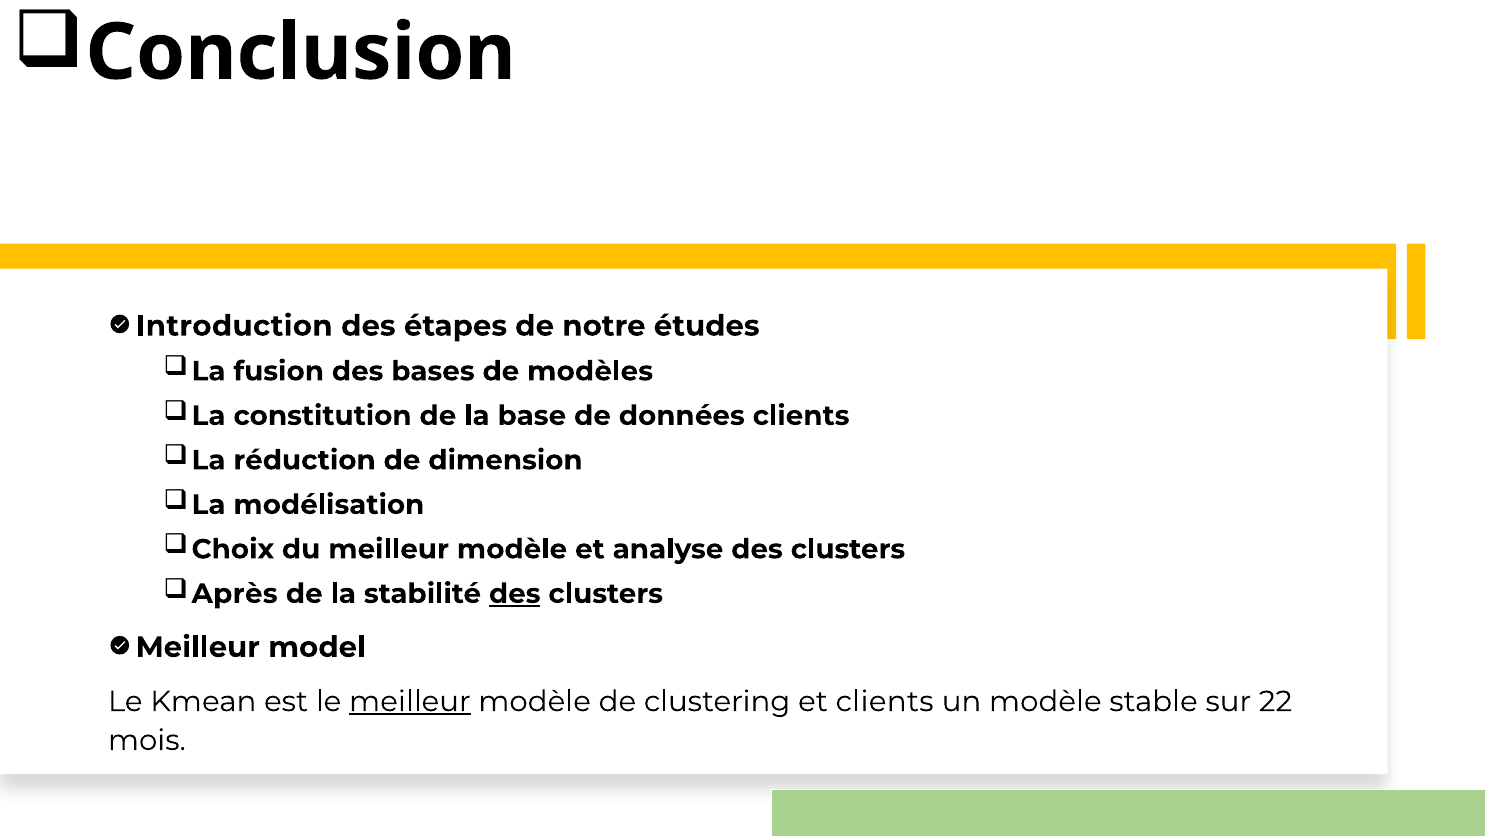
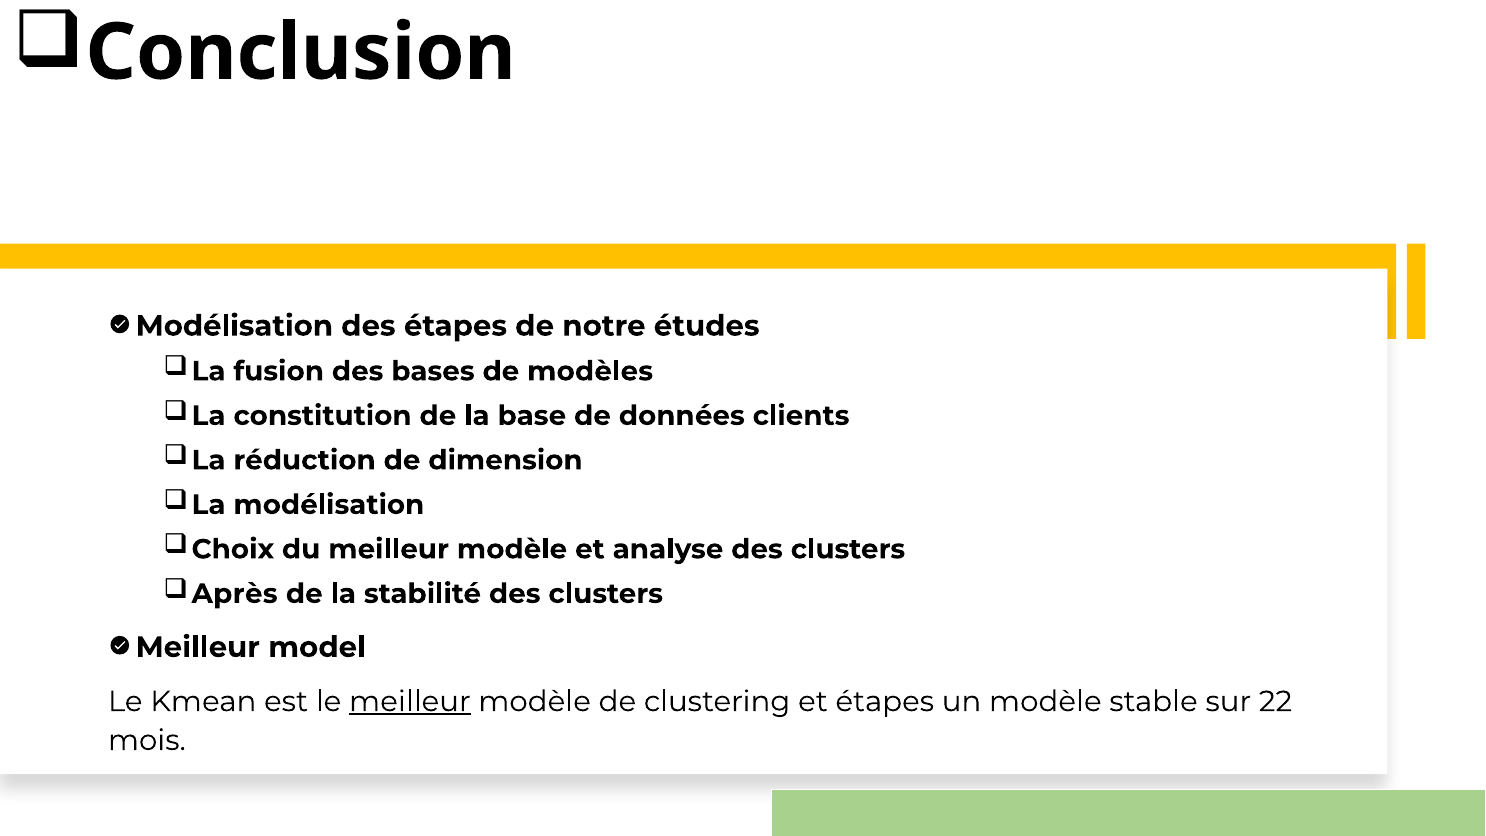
Introduction: Introduction -> Modélisation (234, 326)
des underline: present -> none (515, 594)
et clients: clients -> étapes (885, 701)
